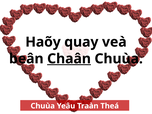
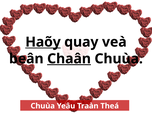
Haõy underline: none -> present (43, 42)
